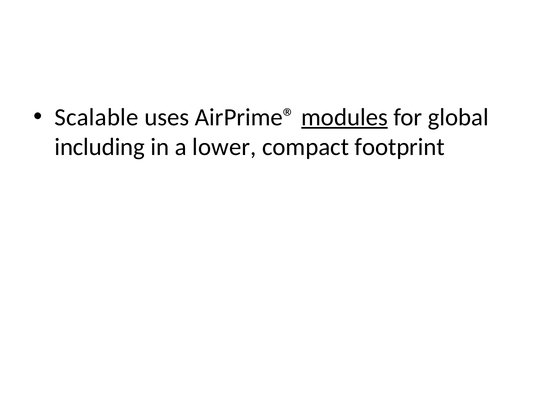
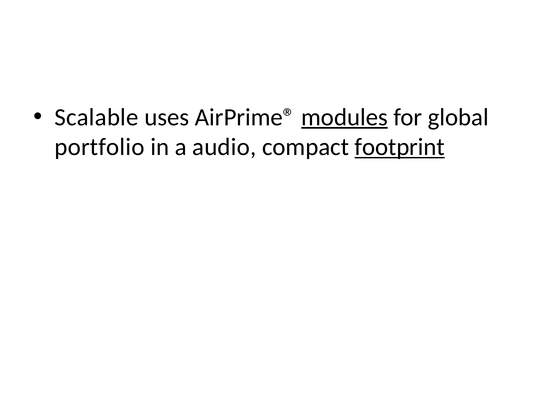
including: including -> portfolio (99, 147)
lower: lower -> audio (224, 147)
footprint underline: none -> present (400, 147)
